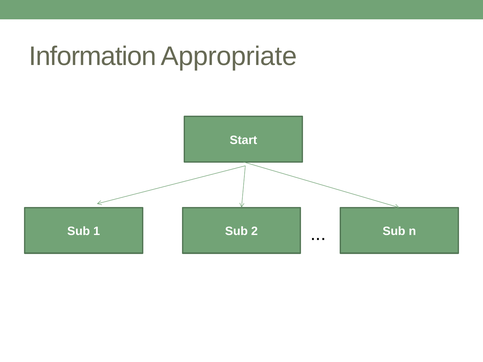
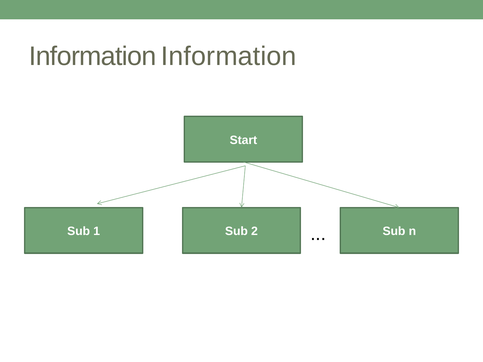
Information Appropriate: Appropriate -> Information (229, 56)
